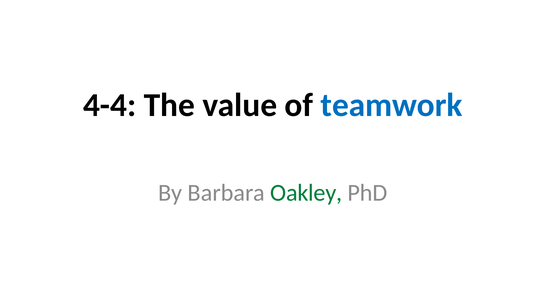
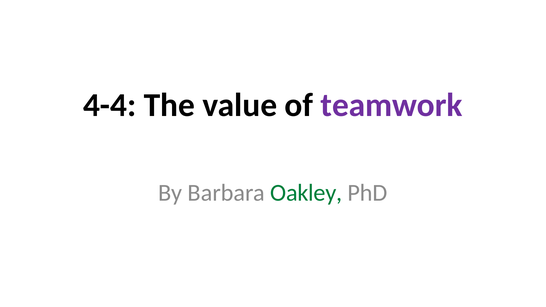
teamwork colour: blue -> purple (392, 105)
